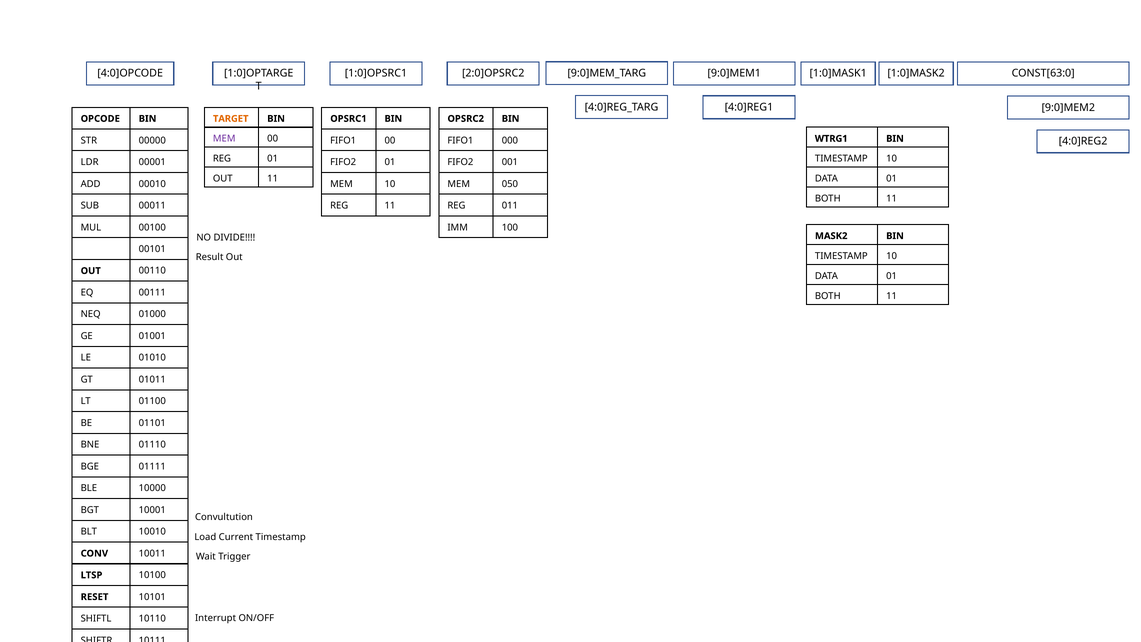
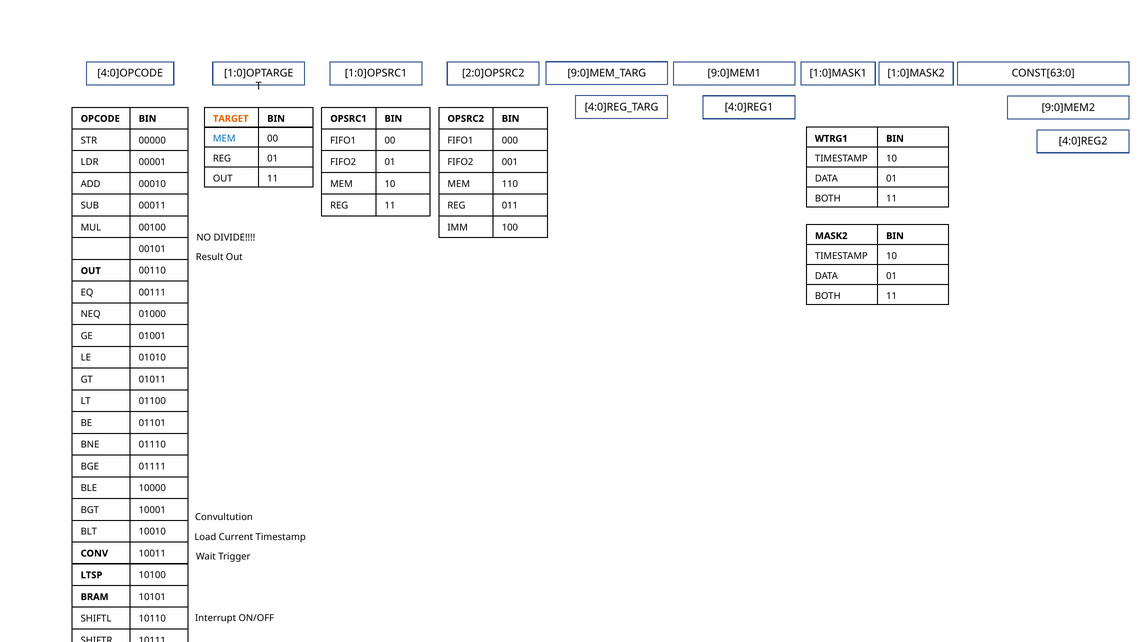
MEM colour: purple -> blue (224, 139)
050: 050 -> 110 (510, 184)
RESET: RESET -> BRAM (95, 597)
